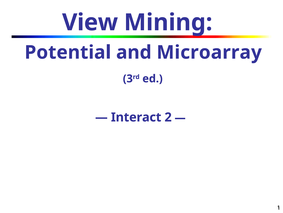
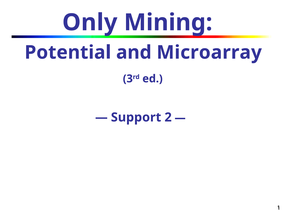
View: View -> Only (90, 22)
Interact: Interact -> Support (136, 117)
